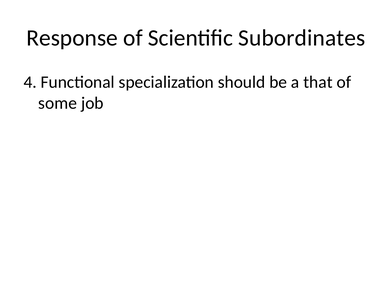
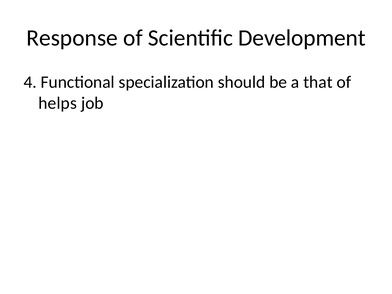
Subordinates: Subordinates -> Development (302, 38)
some: some -> helps (58, 103)
